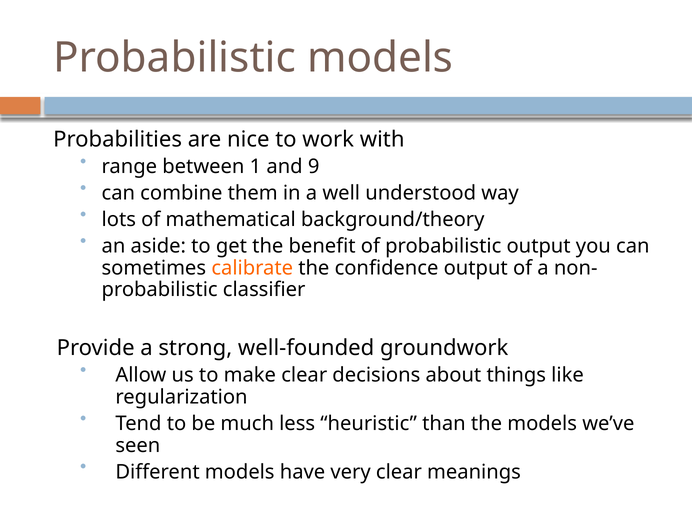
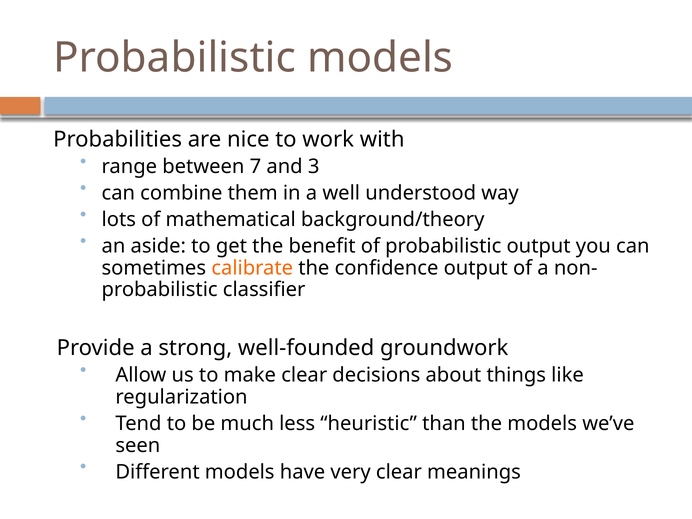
1: 1 -> 7 (256, 167)
9: 9 -> 3 (314, 167)
